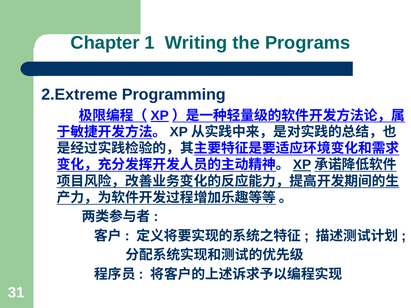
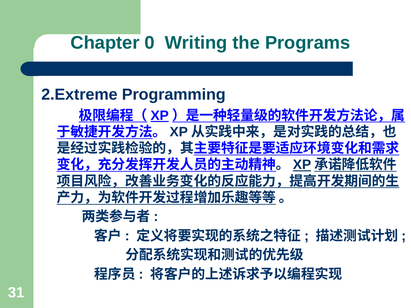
1: 1 -> 0 (150, 43)
